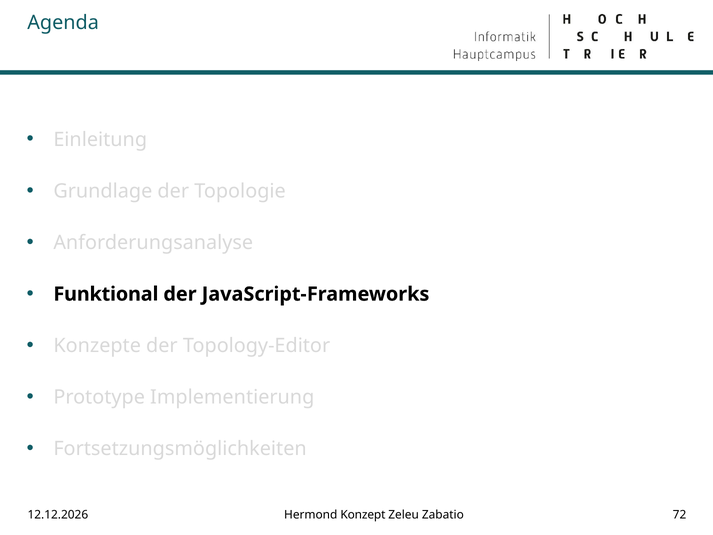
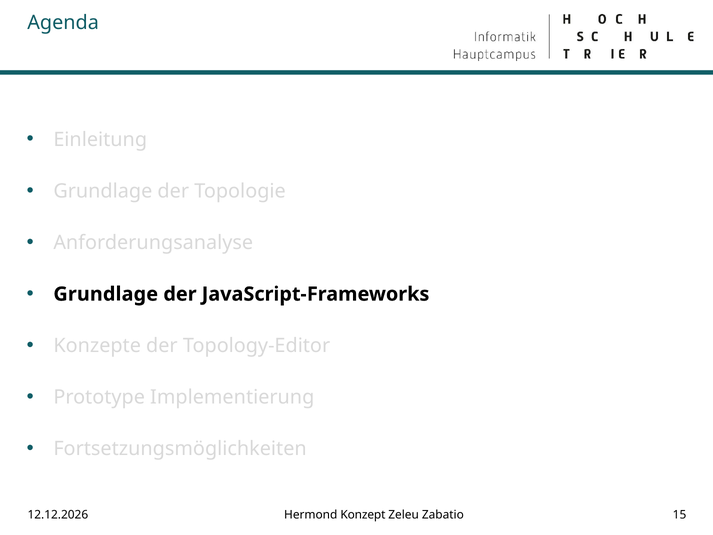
Funktional: Funktional -> Grundlage (106, 294)
72: 72 -> 15 (680, 515)
